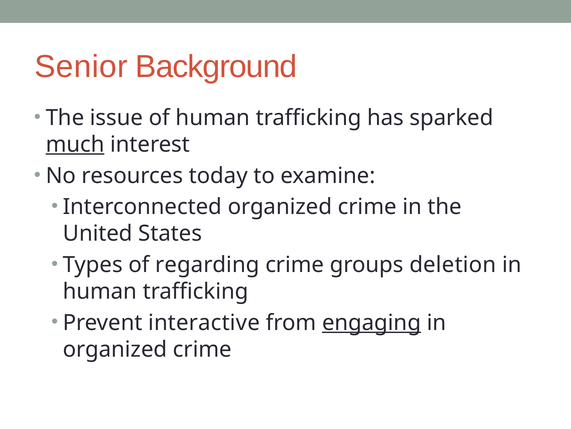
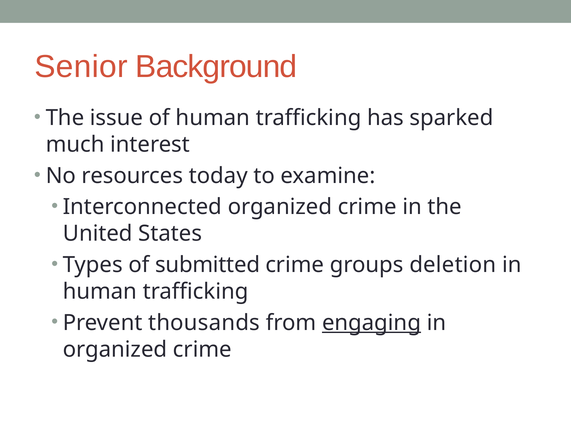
much underline: present -> none (75, 144)
regarding: regarding -> submitted (208, 264)
interactive: interactive -> thousands (204, 322)
